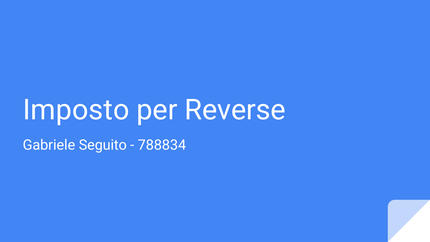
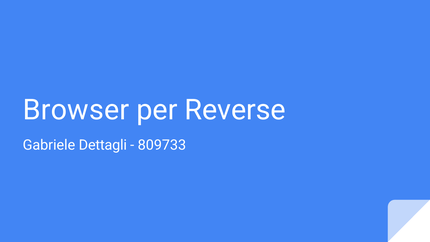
Imposto: Imposto -> Browser (76, 110)
Seguito: Seguito -> Dettagli (103, 145)
788834: 788834 -> 809733 (162, 145)
